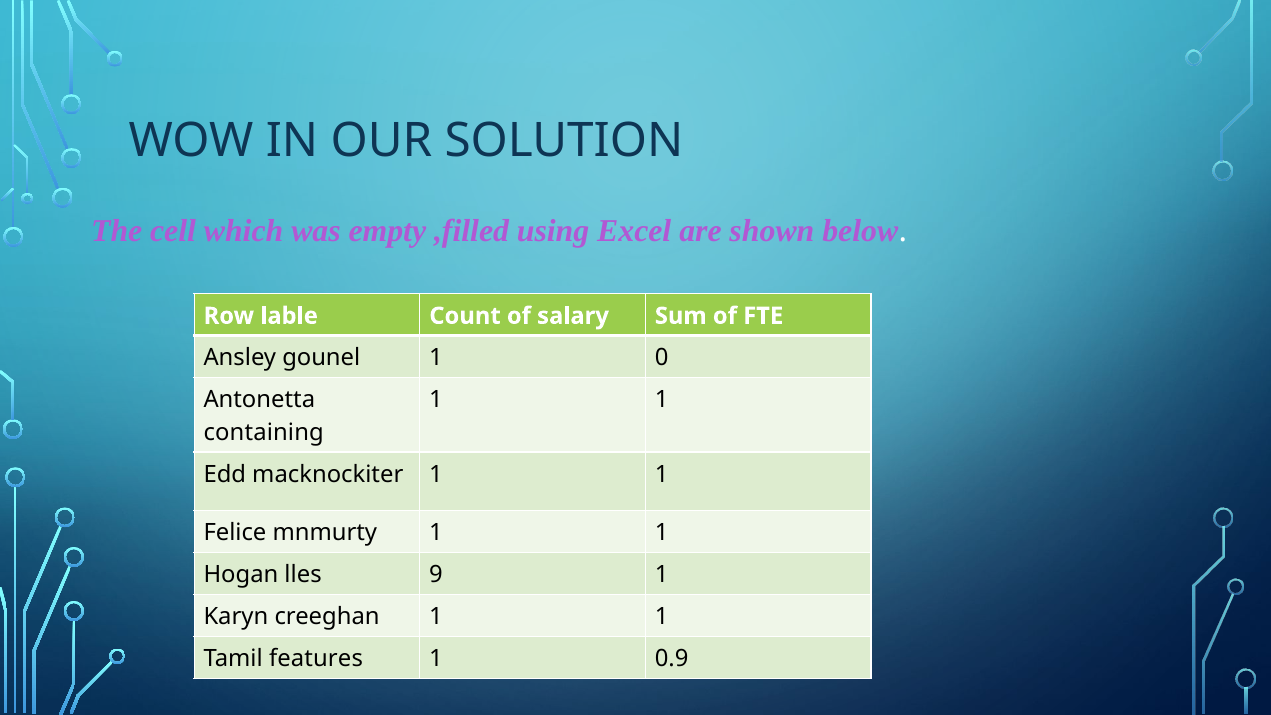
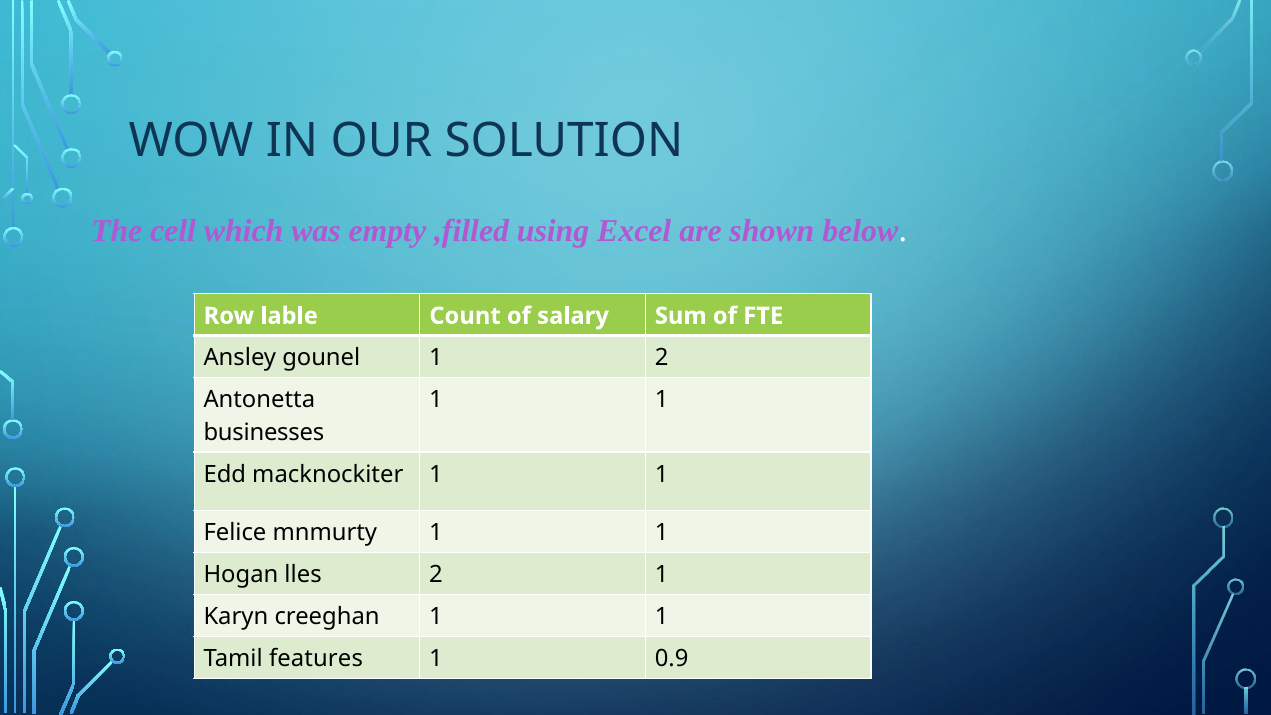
1 0: 0 -> 2 (662, 358)
containing: containing -> businesses (264, 432)
lles 9: 9 -> 2 (436, 575)
